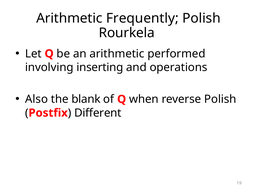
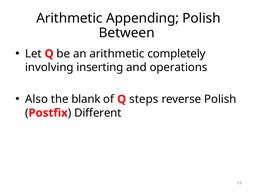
Frequently: Frequently -> Appending (142, 18)
Rourkela: Rourkela -> Between (127, 33)
performed: performed -> completely (176, 54)
when: when -> steps (144, 100)
